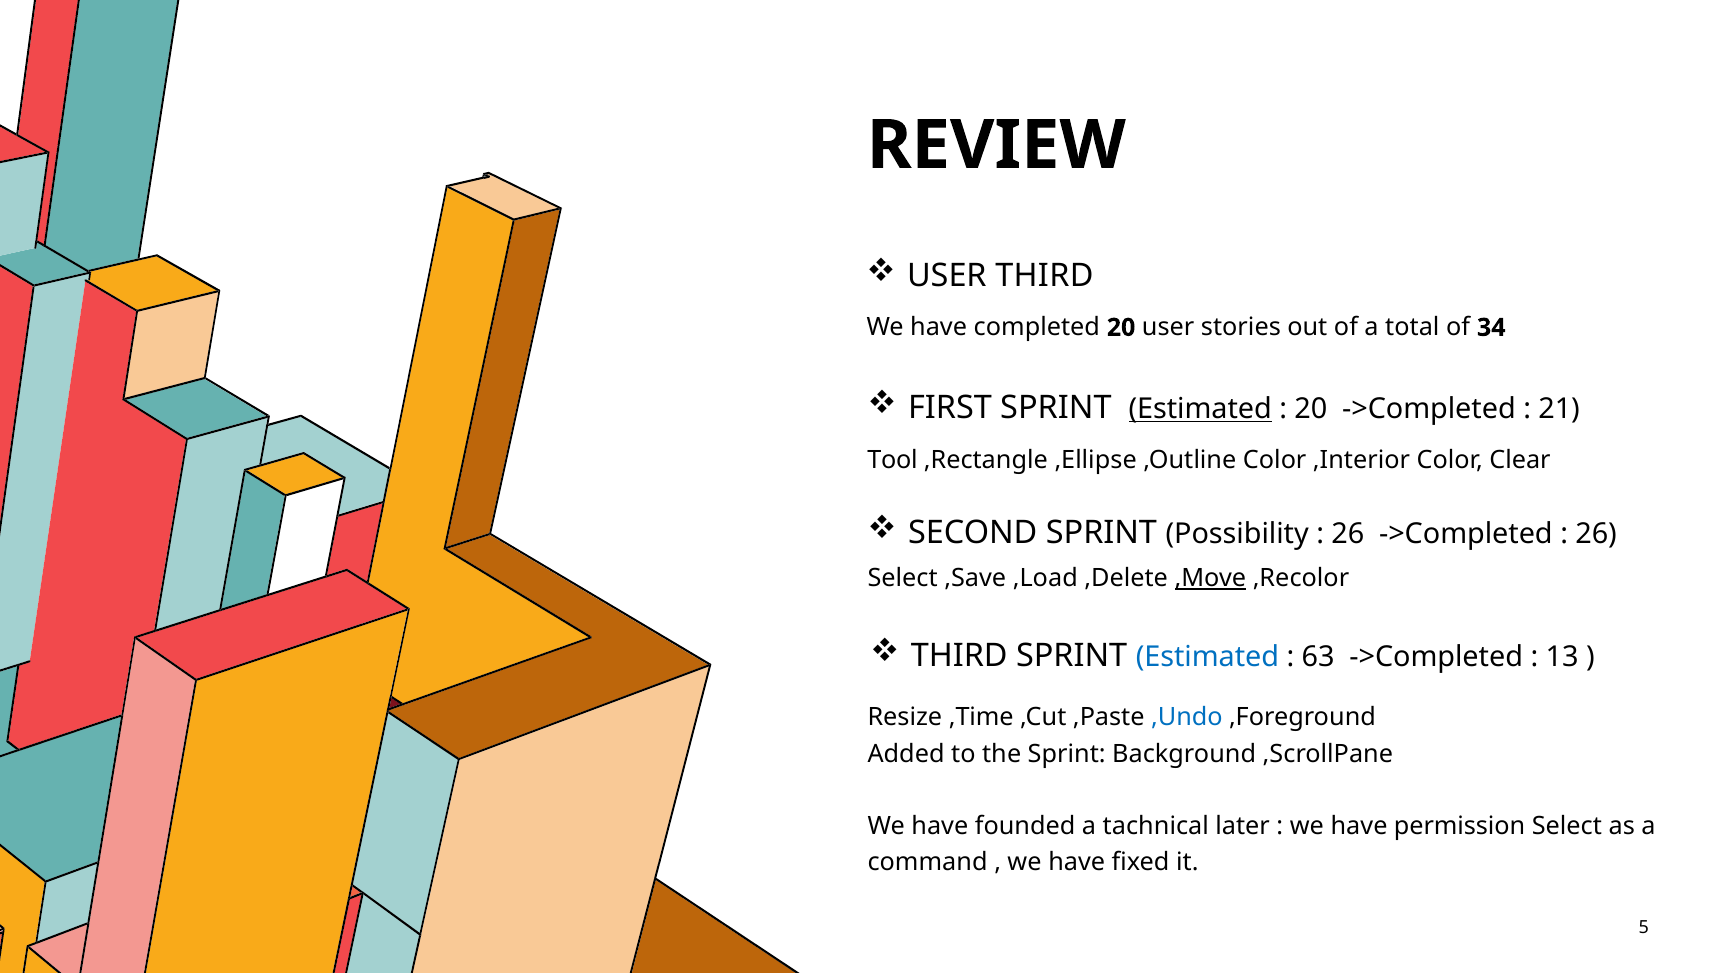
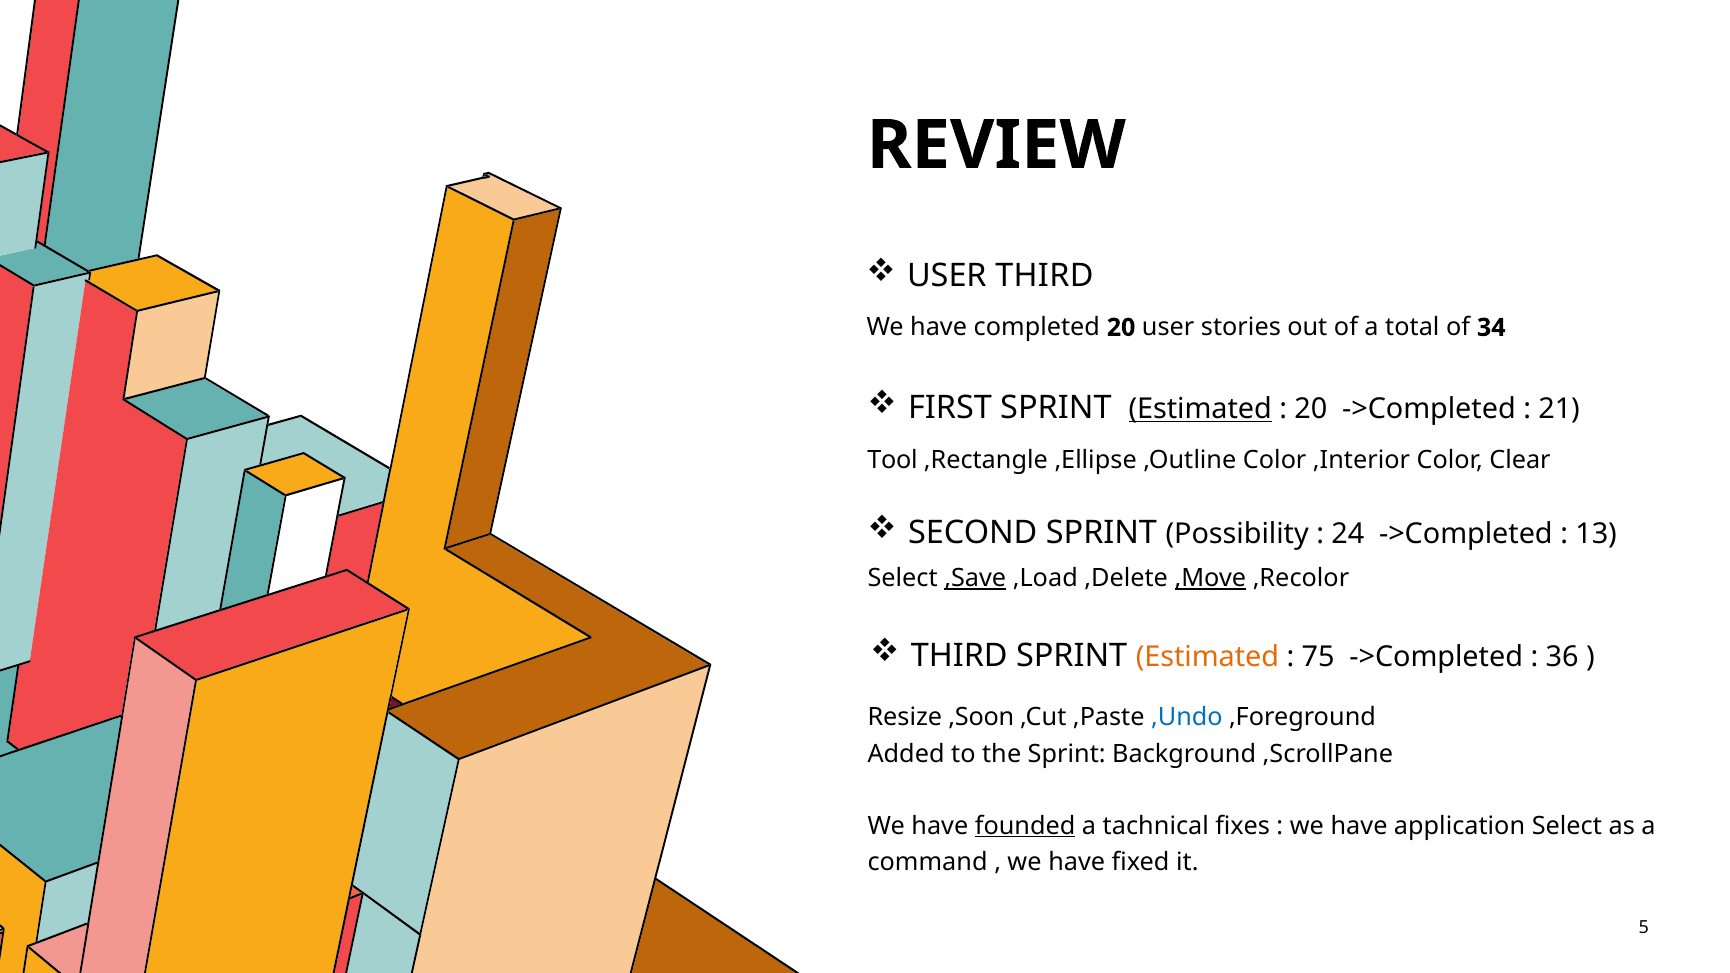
26: 26 -> 24 (1348, 534)
26: 26 -> 13 (1596, 534)
,Save underline: none -> present (975, 578)
Estimated colour: blue -> orange (1207, 657)
63: 63 -> 75 (1318, 657)
13: 13 -> 36 (1562, 657)
,Time: ,Time -> ,Soon (981, 718)
founded underline: none -> present (1025, 826)
later: later -> fixes (1243, 826)
permission: permission -> application (1460, 826)
